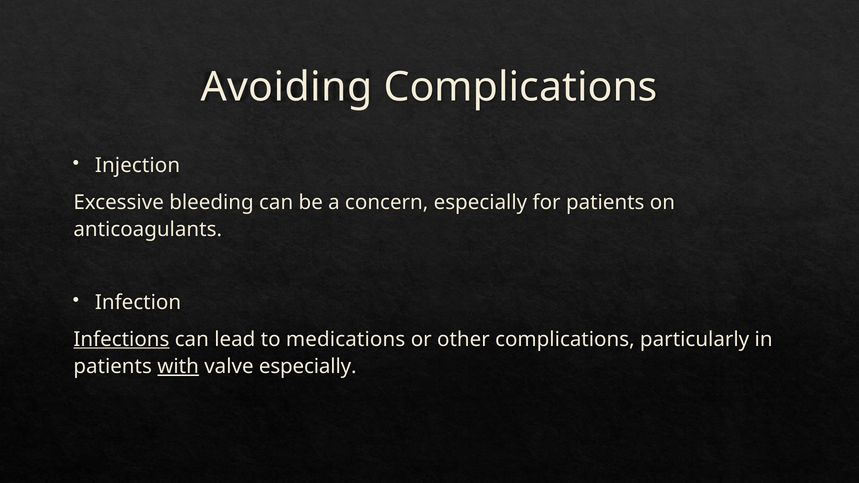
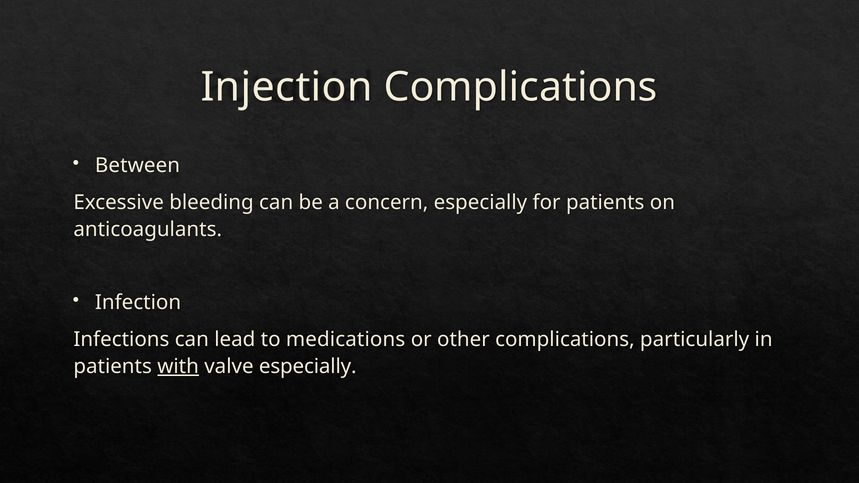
Avoiding: Avoiding -> Injection (287, 87)
Injection: Injection -> Between (138, 166)
Infections underline: present -> none (121, 339)
